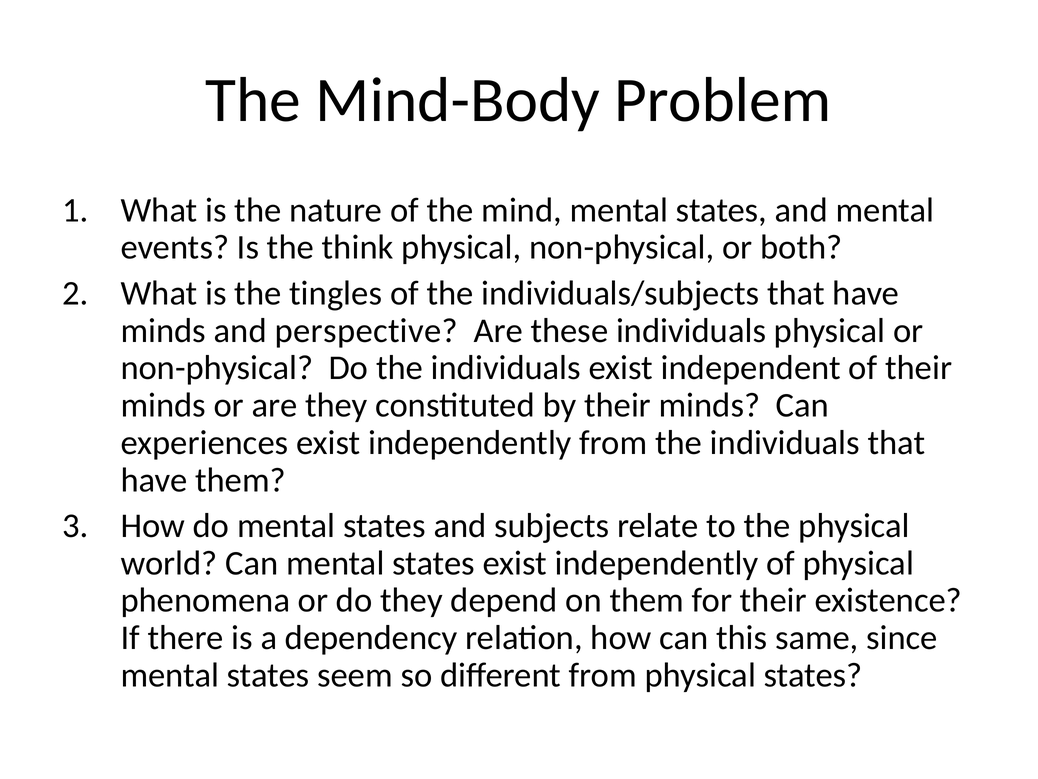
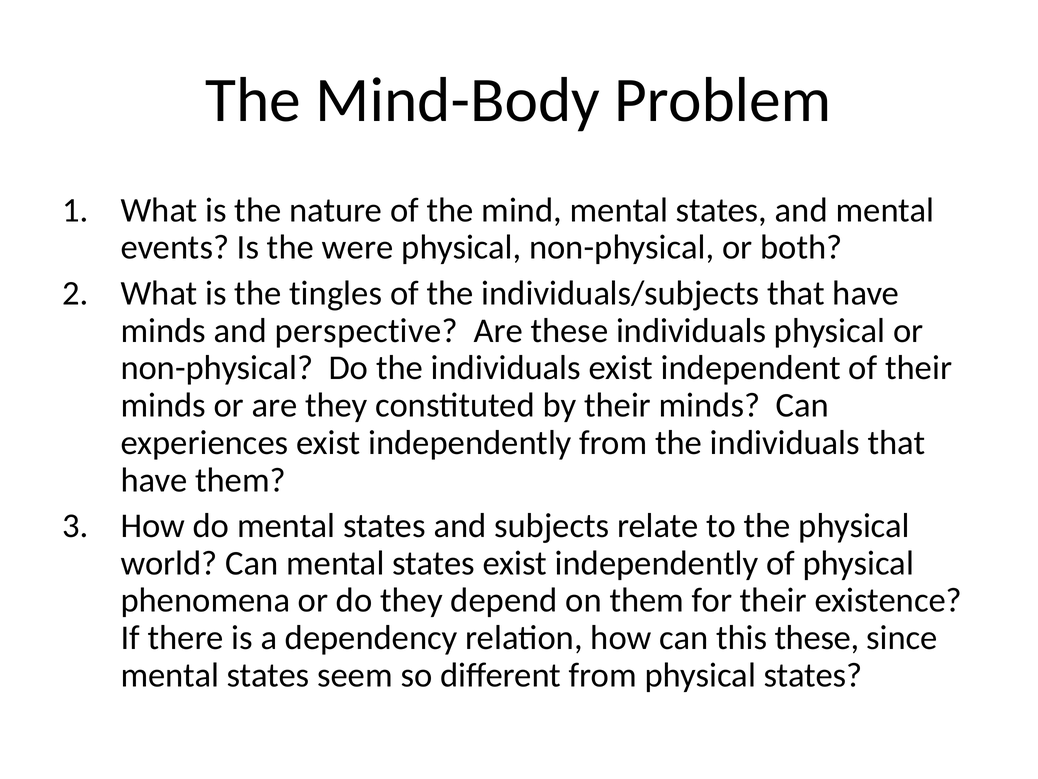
think: think -> were (358, 247)
this same: same -> these (817, 637)
